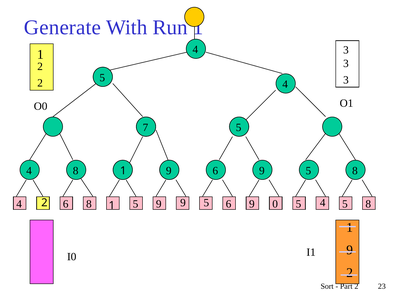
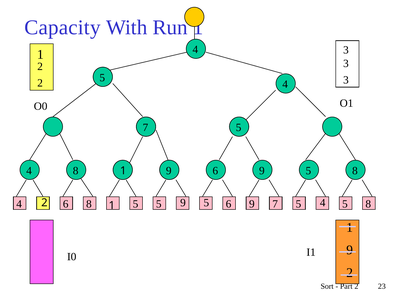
Generate: Generate -> Capacity (62, 27)
8 5 9: 9 -> 5 (159, 204)
9 0: 0 -> 7 (275, 204)
